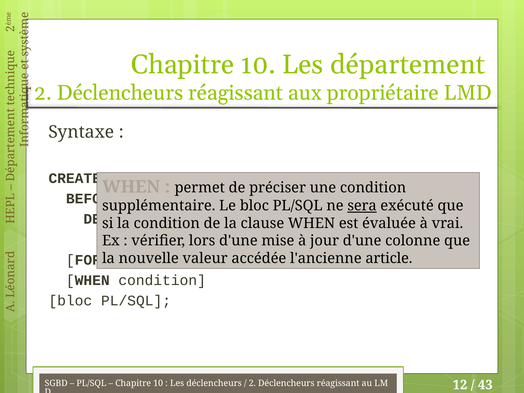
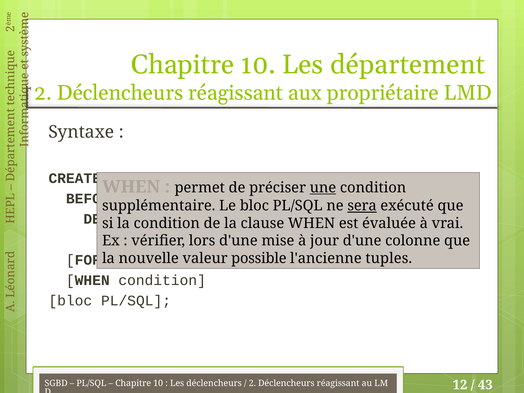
une underline: none -> present (323, 188)
accédée: accédée -> possible (259, 258)
article: article -> tuples (389, 258)
